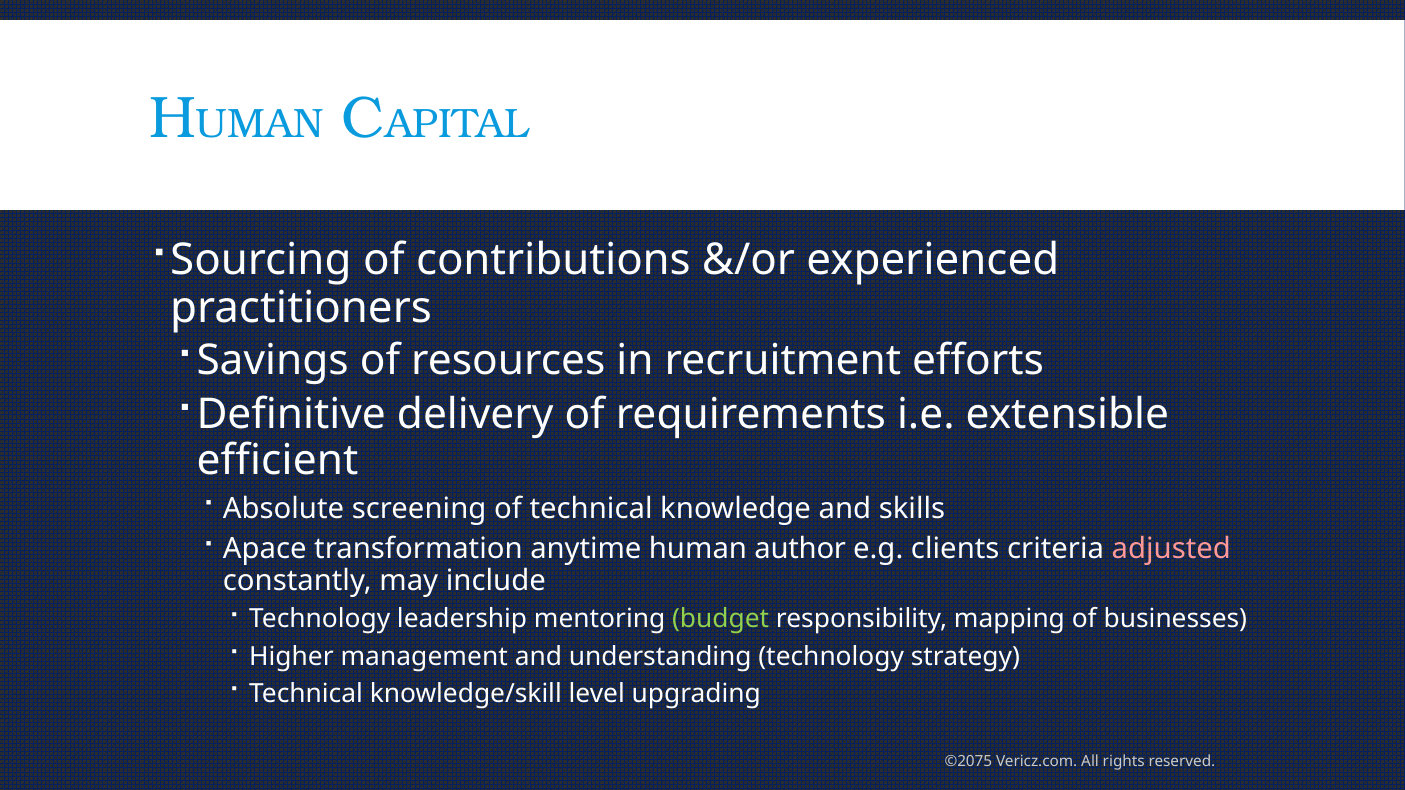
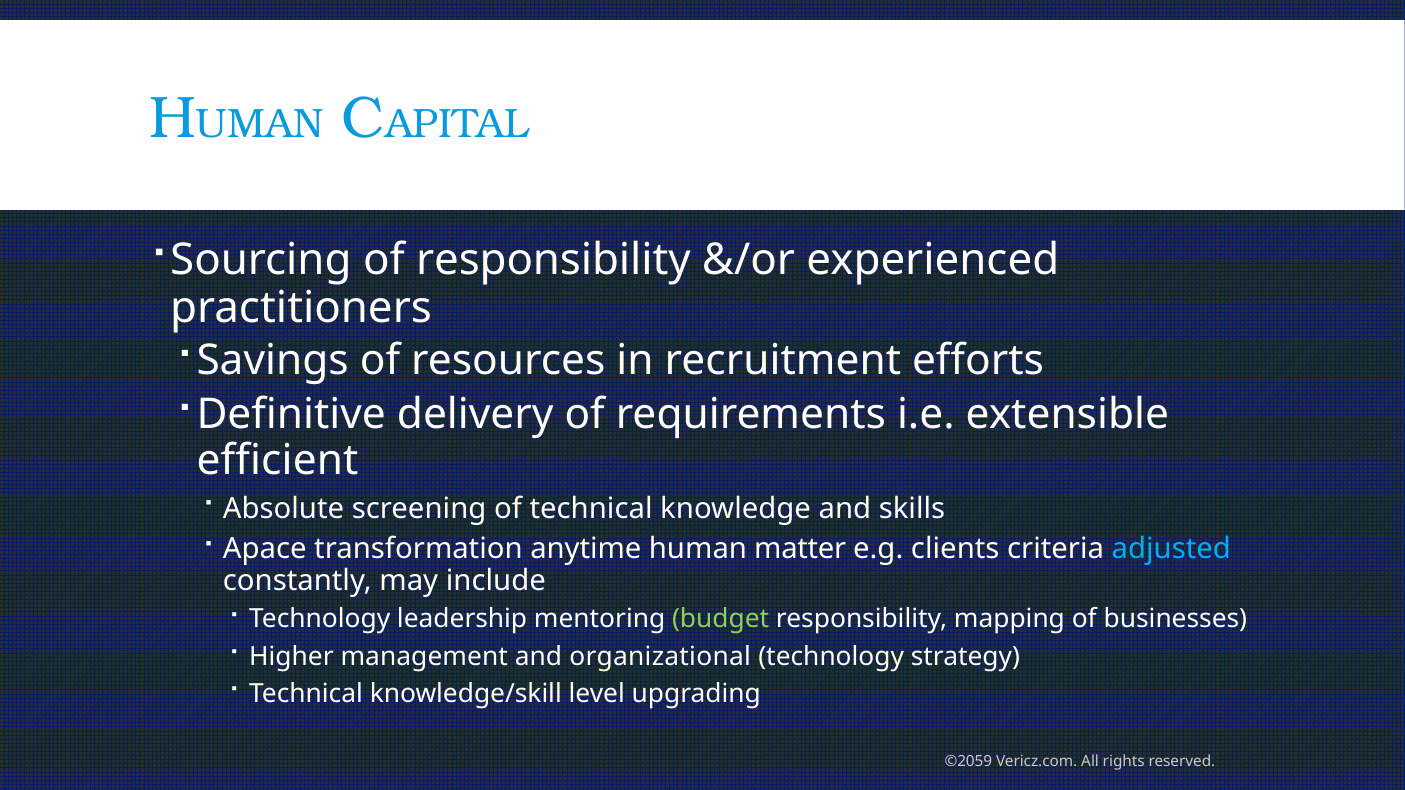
of contributions: contributions -> responsibility (553, 261)
author: author -> matter (800, 549)
adjusted colour: pink -> light blue (1171, 549)
understanding: understanding -> organizational (660, 657)
©2075: ©2075 -> ©2059 (968, 762)
